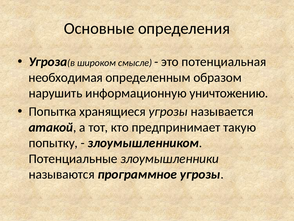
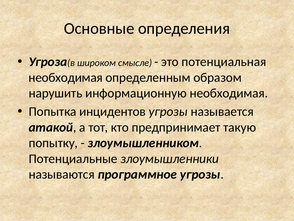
информационную уничтожению: уничтожению -> необходимая (229, 93)
хранящиеся: хранящиеся -> инцидентов (113, 111)
